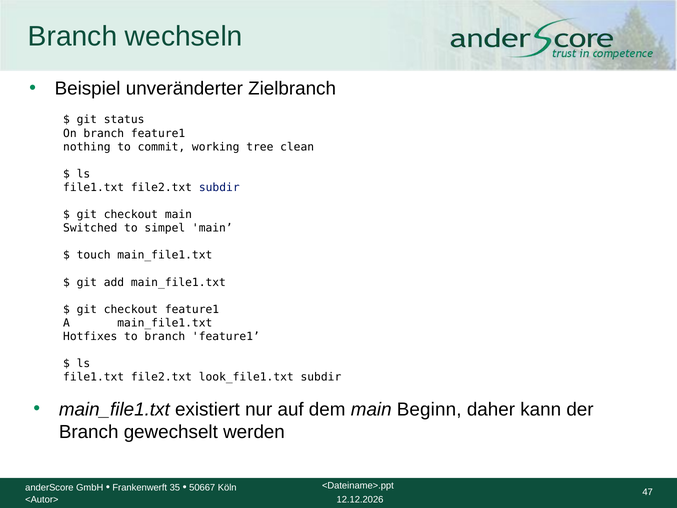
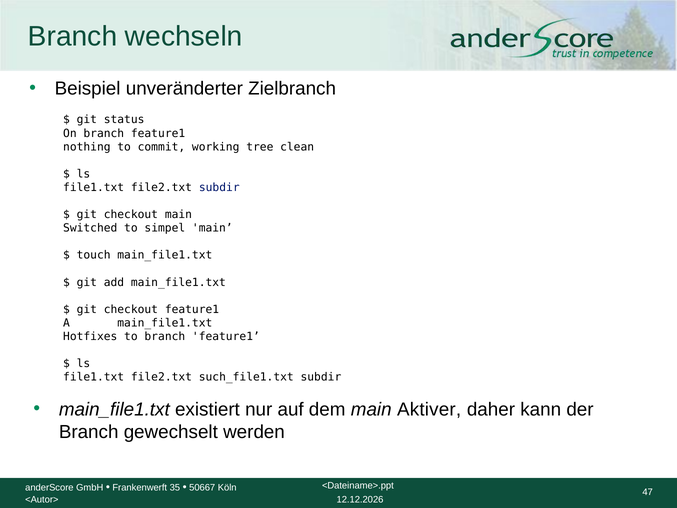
look_file1.txt: look_file1.txt -> such_file1.txt (246, 377)
Beginn: Beginn -> Aktiver (429, 409)
